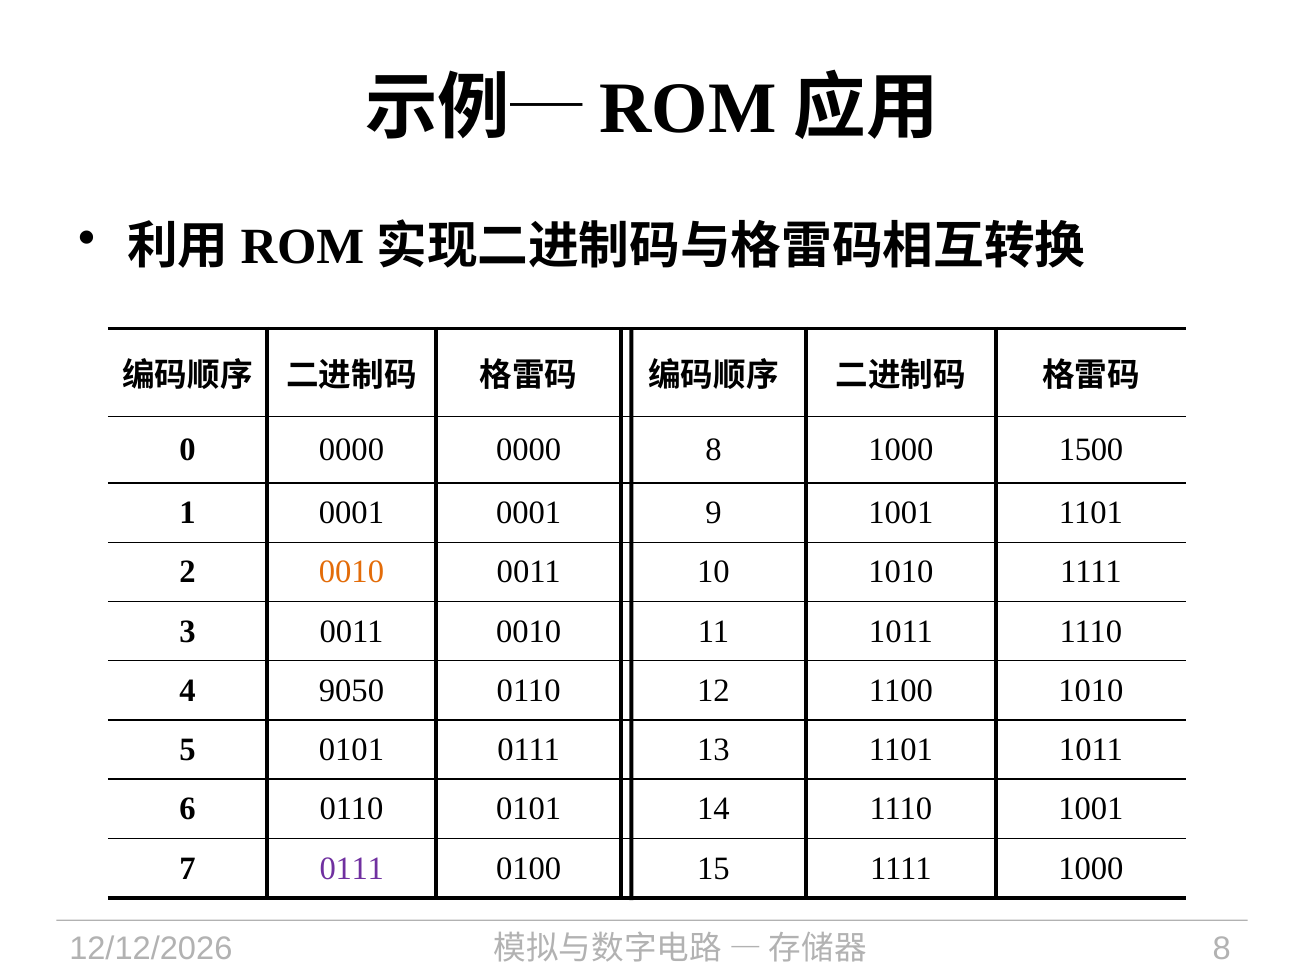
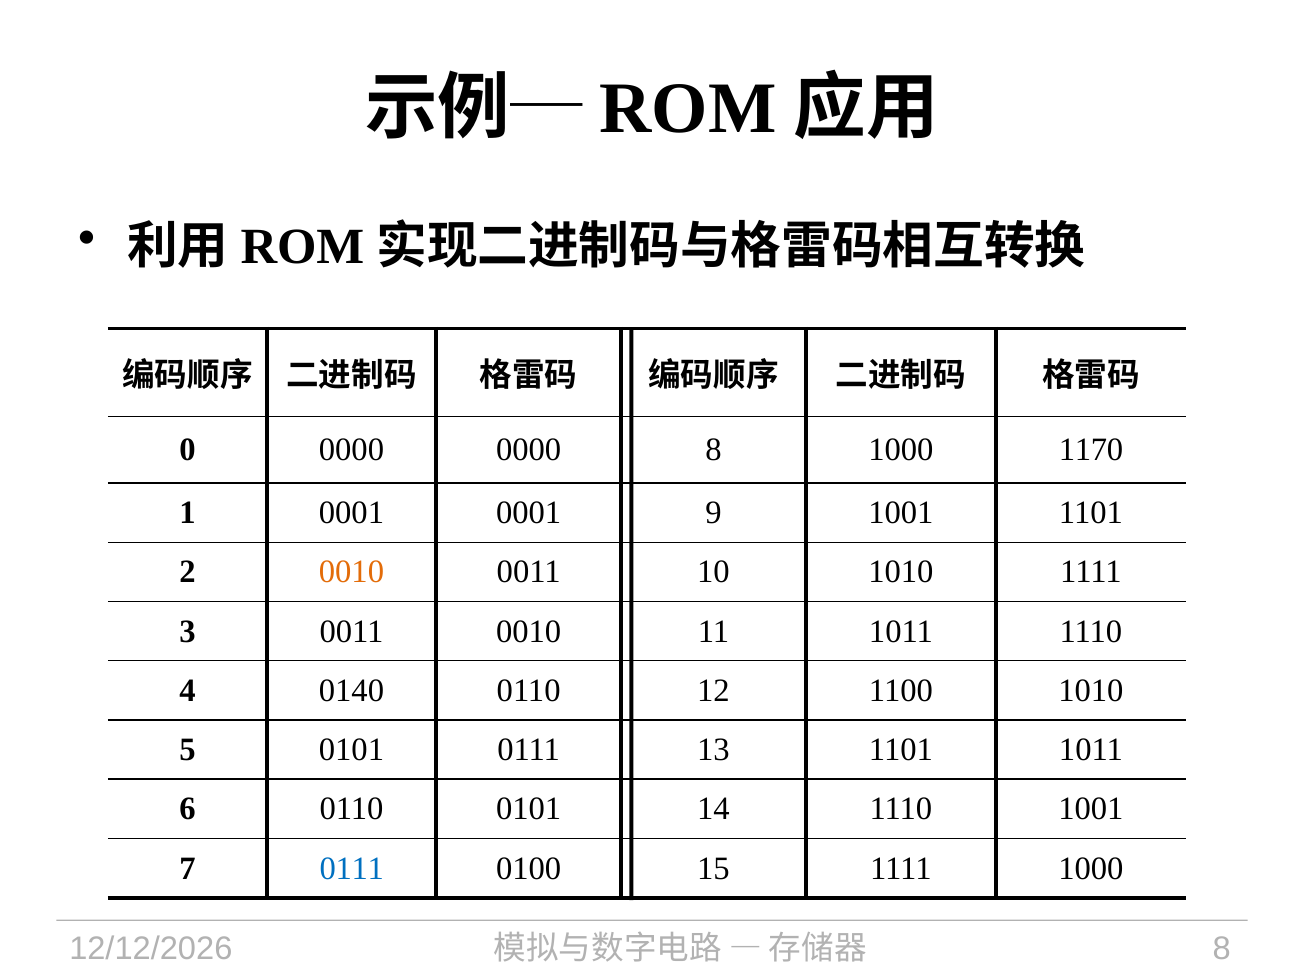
1500: 1500 -> 1170 (1091, 450)
9050: 9050 -> 0140 (352, 691)
0111 colour: purple -> blue (352, 869)
